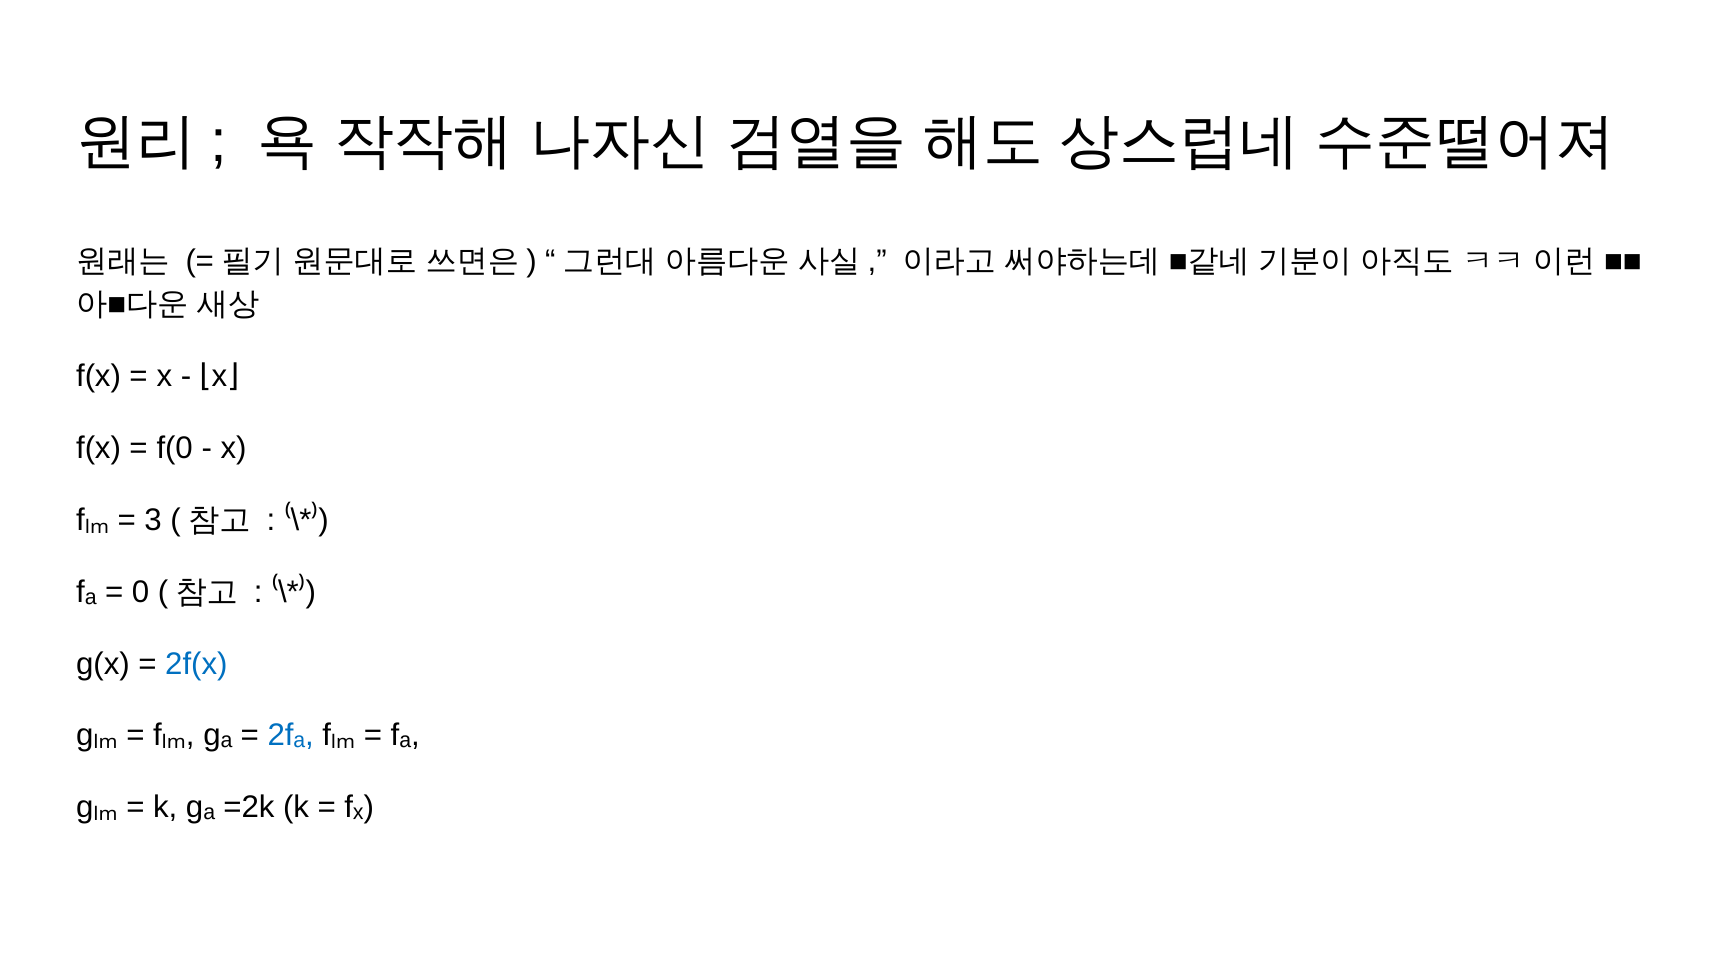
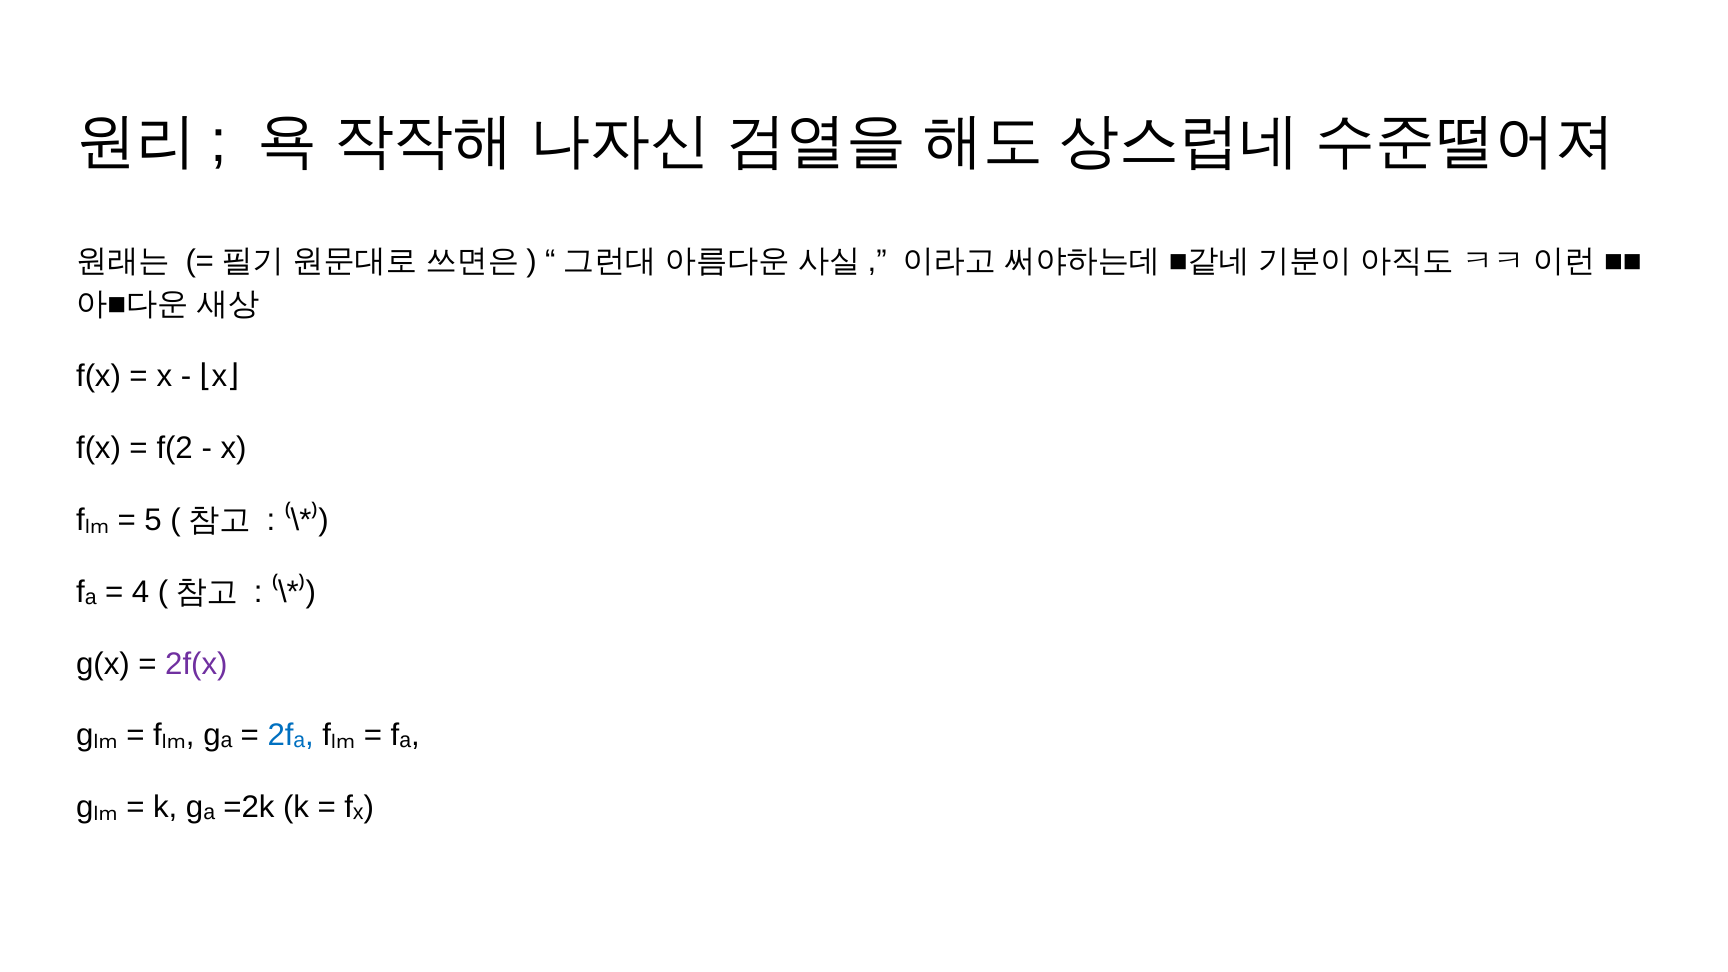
f(0: f(0 -> f(2 (175, 448)
3: 3 -> 5 (153, 520)
0: 0 -> 4 (141, 592)
2f(x colour: blue -> purple (196, 664)
